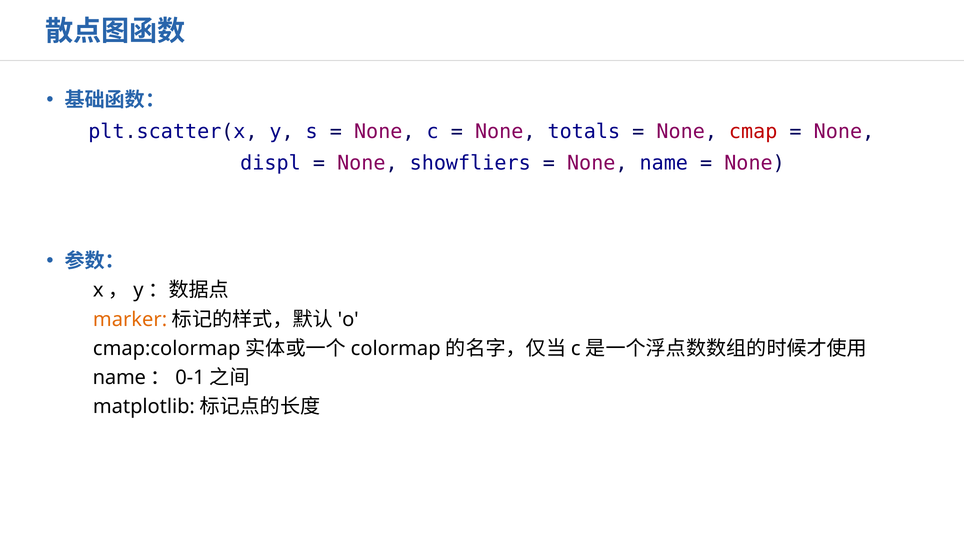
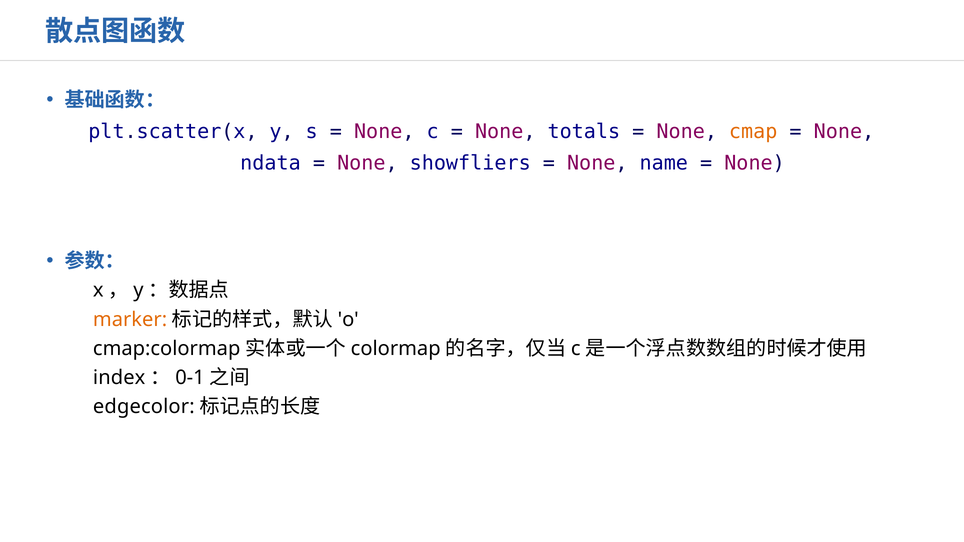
cmap colour: red -> orange (753, 132)
displ: displ -> ndata (271, 163)
name: name -> index (119, 378)
matplotlib: matplotlib -> edgecolor (144, 407)
